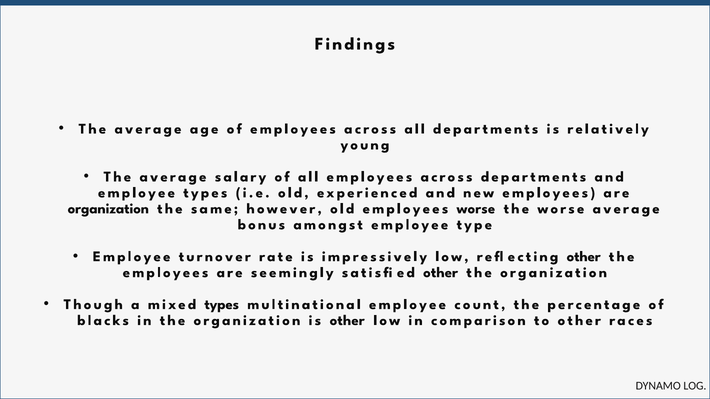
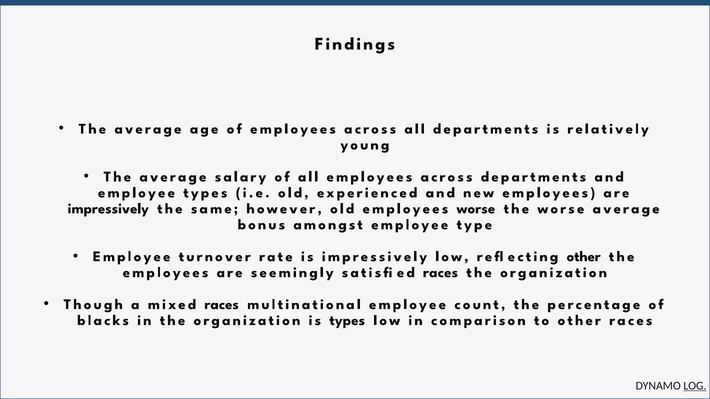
organization: organization -> impressively (108, 209)
other: other -> races (441, 273)
mixed types: types -> races (222, 304)
is other: other -> types (347, 320)
LOG underline: none -> present (695, 386)
